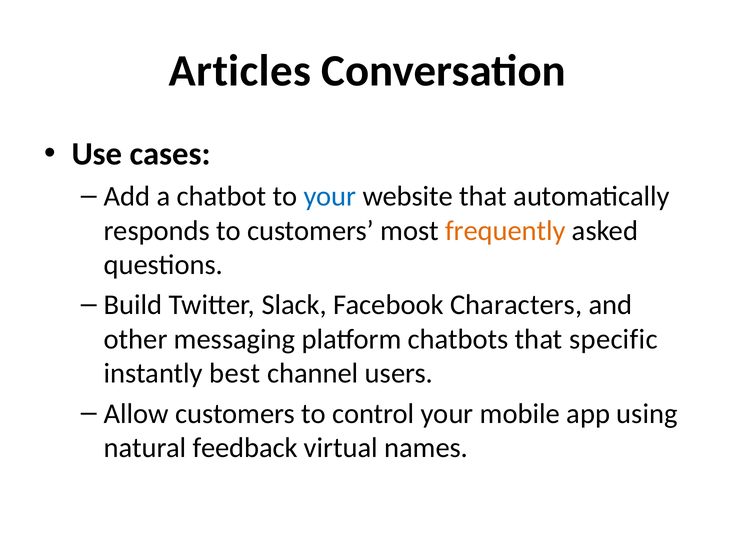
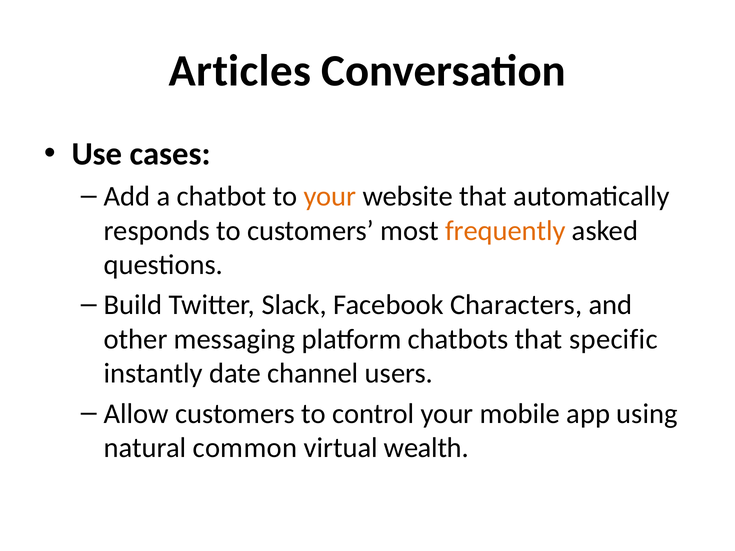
your colour: blue -> orange (330, 196)
best: best -> date (235, 374)
feedback: feedback -> common (245, 448)
names: names -> wealth (426, 448)
